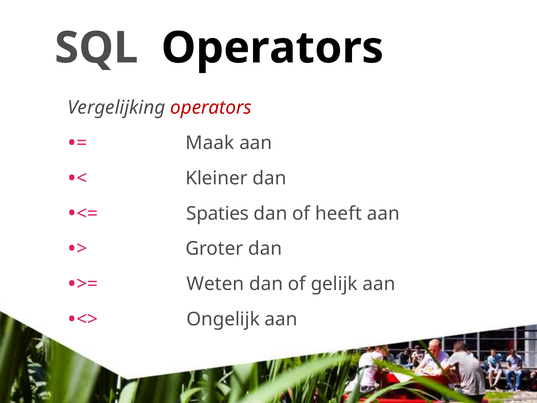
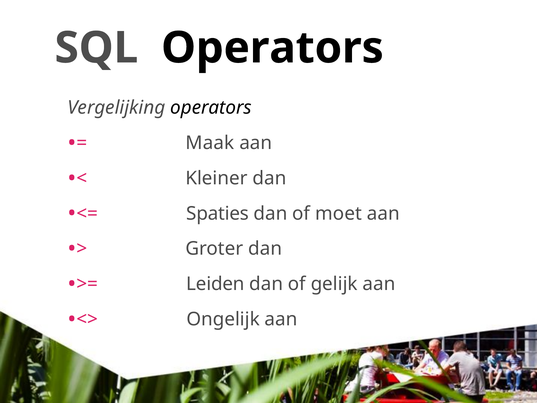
operators colour: red -> black (211, 108)
heeft: heeft -> moet (338, 213)
Weten: Weten -> Leiden (215, 284)
